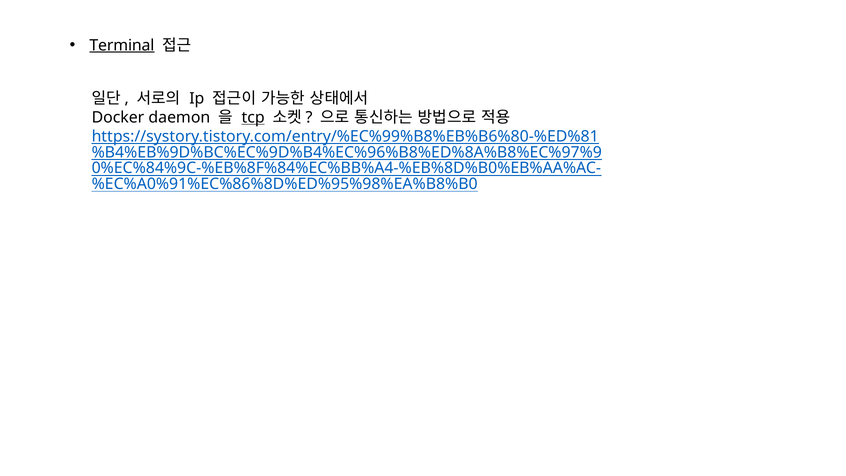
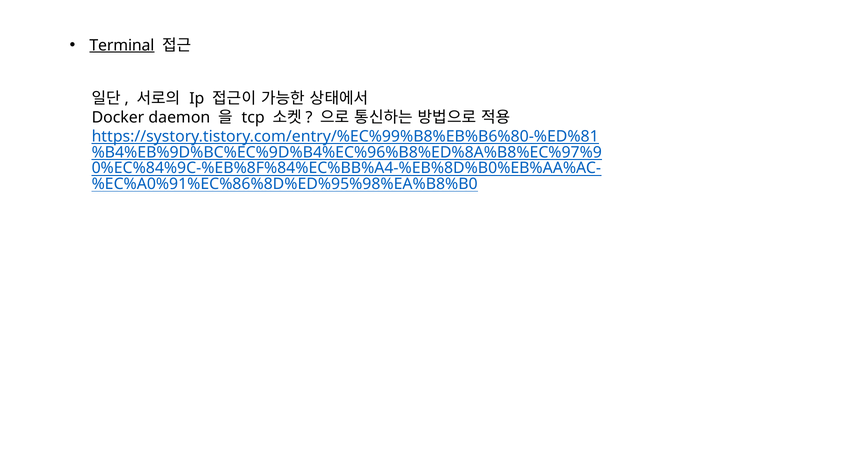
tcp underline: present -> none (253, 117)
